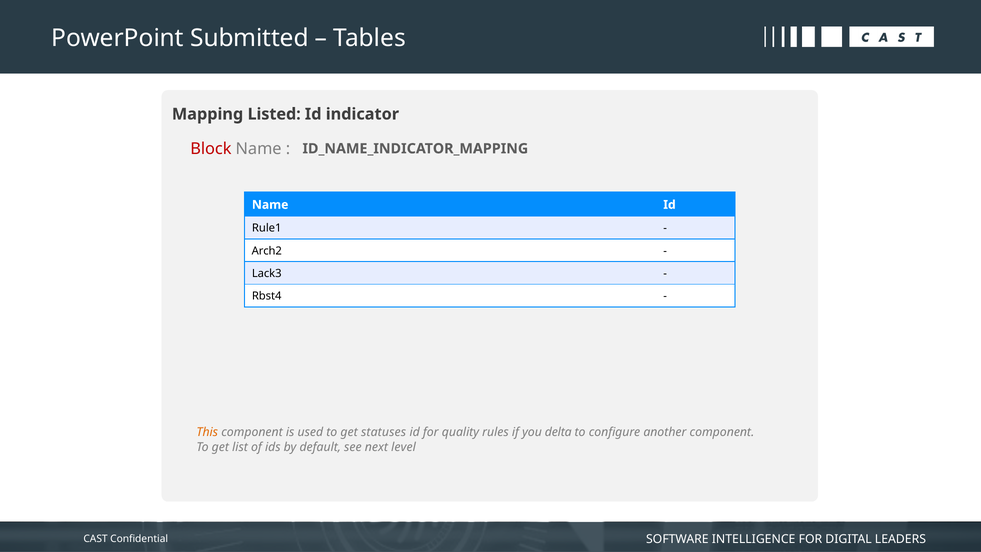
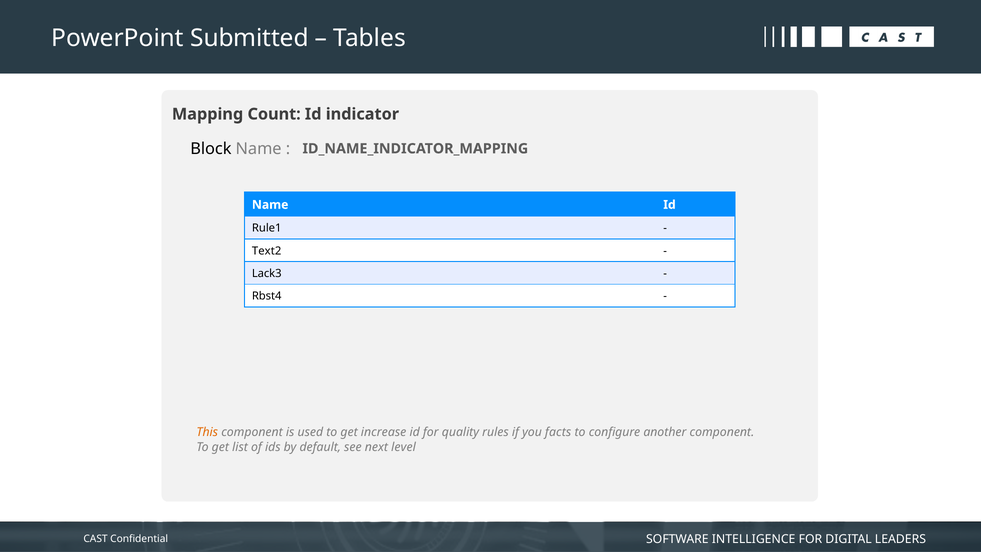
Listed: Listed -> Count (274, 114)
Block colour: red -> black (211, 149)
Arch2: Arch2 -> Text2 (267, 251)
statuses: statuses -> increase (384, 432)
delta: delta -> facts (558, 432)
